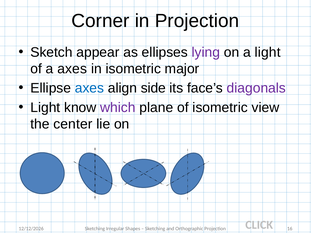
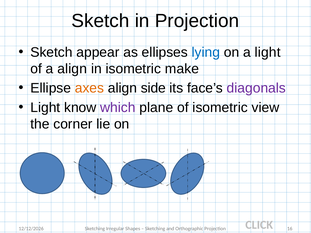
Corner: Corner -> Sketch (100, 21)
lying colour: purple -> blue (206, 52)
a axes: axes -> align (72, 69)
major: major -> make (182, 69)
axes colour: blue -> orange (89, 88)
center: center -> corner (73, 124)
